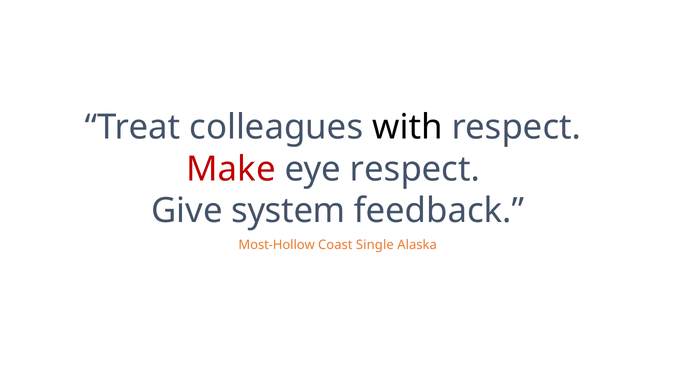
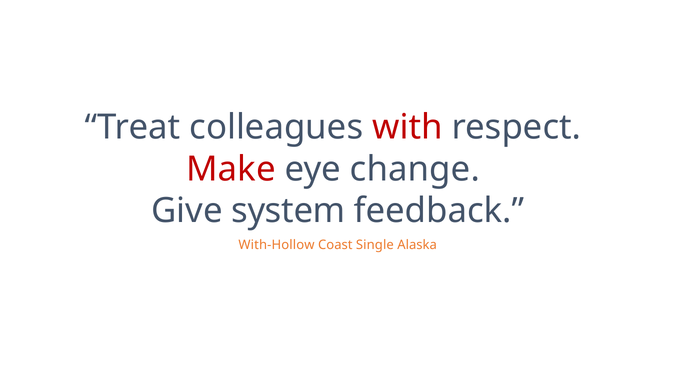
with colour: black -> red (407, 127)
eye respect: respect -> change (415, 169)
Most-Hollow: Most-Hollow -> With-Hollow (277, 244)
